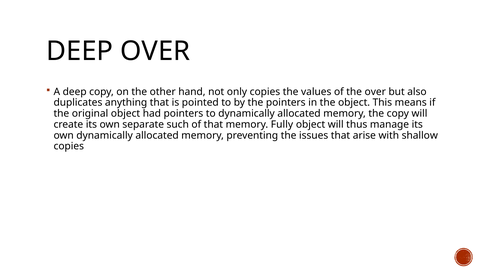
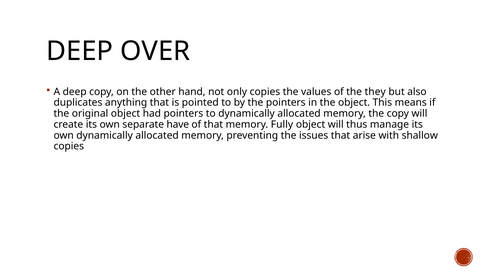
the over: over -> they (375, 92)
such: such -> have (178, 125)
